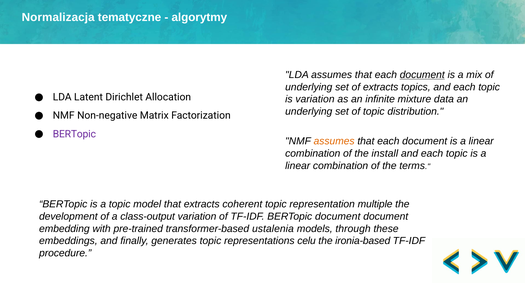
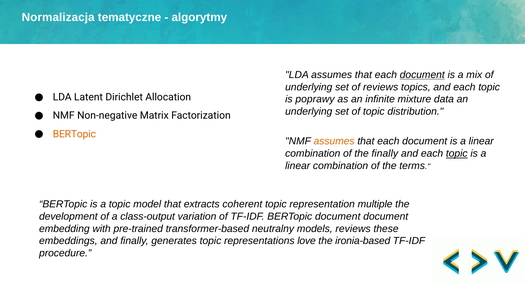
of extracts: extracts -> reviews (381, 87)
is variation: variation -> poprawy (315, 99)
BERTopic colour: purple -> orange (74, 134)
the install: install -> finally (385, 154)
topic underline: none -> present (457, 154)
ustalenia: ustalenia -> neutralny (273, 229)
models through: through -> reviews (353, 229)
celu: celu -> love (307, 241)
